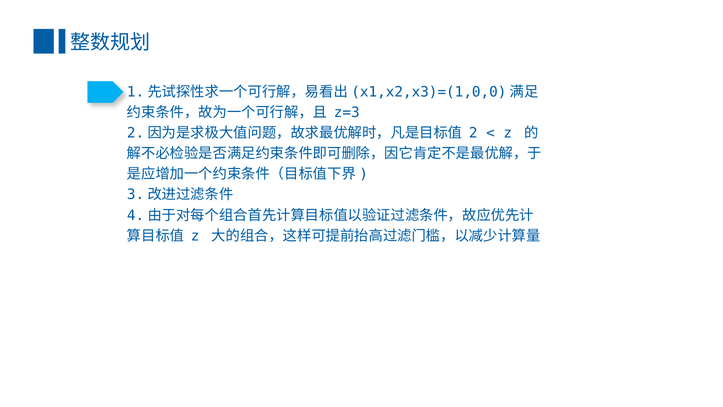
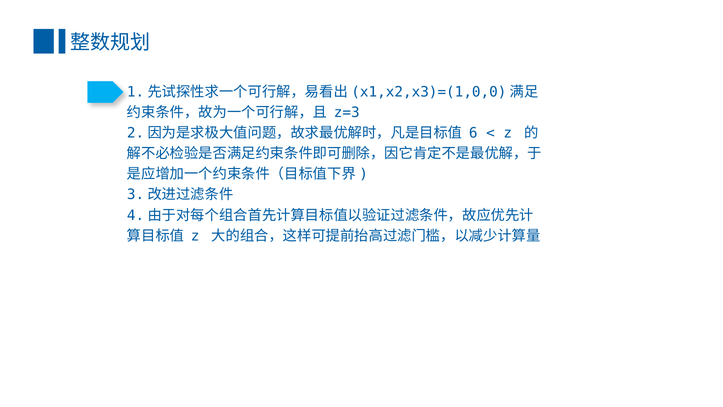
2: 2 -> 6 (473, 133)
